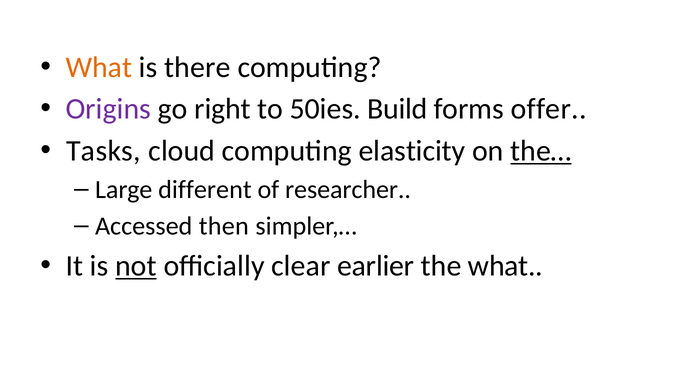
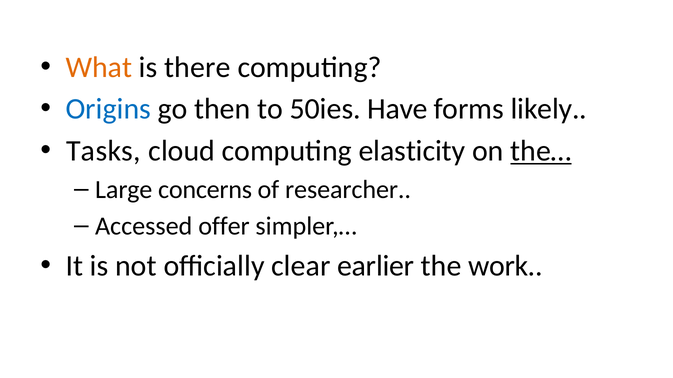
Origins colour: purple -> blue (108, 109)
right: right -> then (222, 109)
Build: Build -> Have (397, 109)
offer: offer -> likely (549, 109)
different: different -> concerns (205, 190)
then: then -> offer (224, 226)
not underline: present -> none (136, 266)
the what: what -> work (505, 266)
